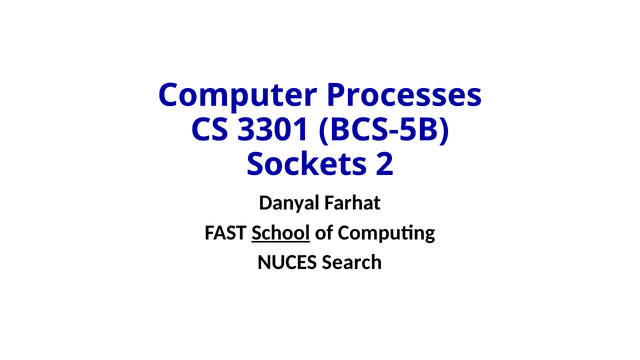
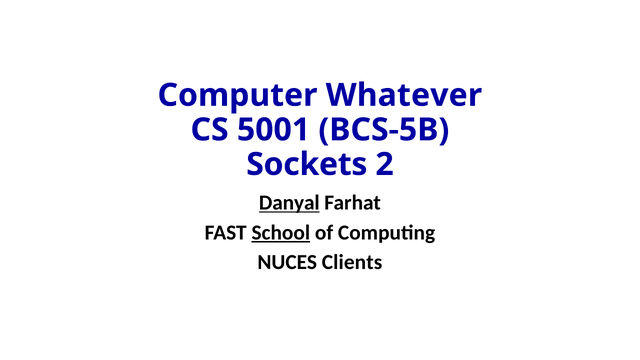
Processes: Processes -> Whatever (404, 95)
3301: 3301 -> 5001 (274, 130)
Danyal underline: none -> present (289, 203)
Search: Search -> Clients (352, 262)
